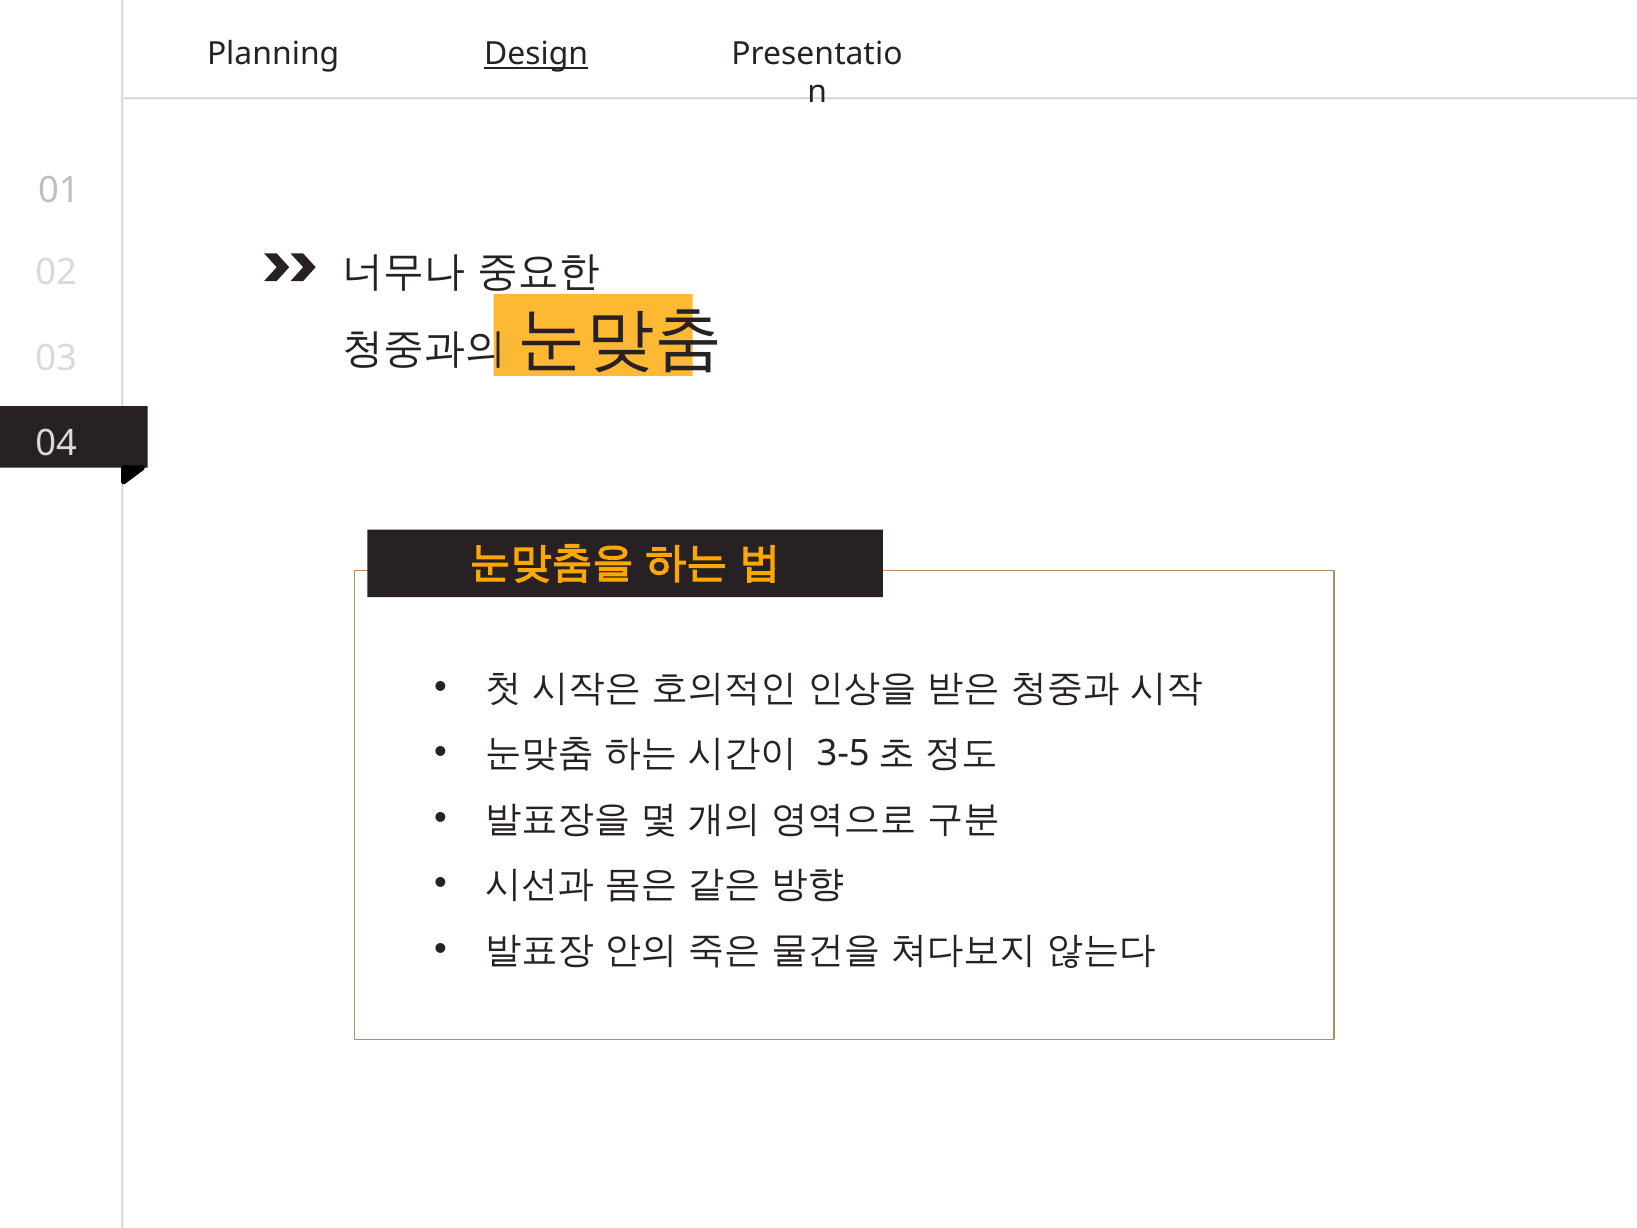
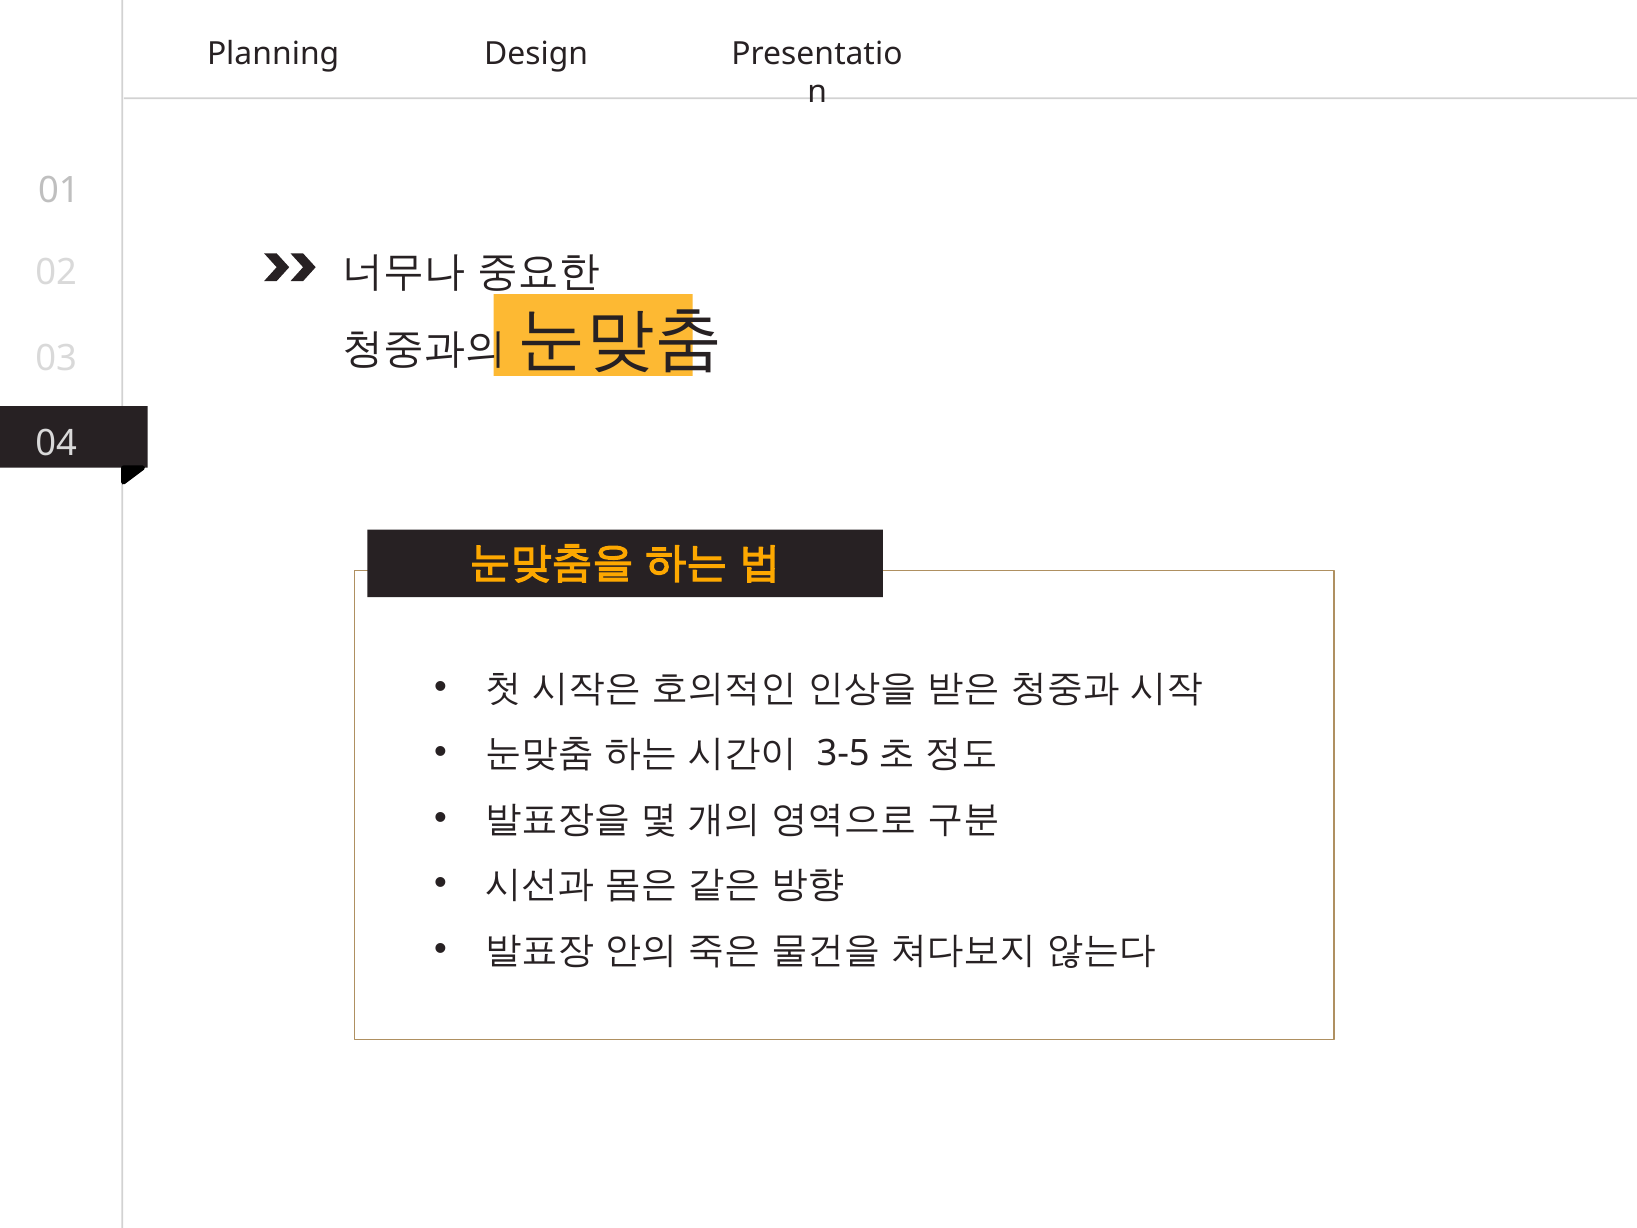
Design underline: present -> none (536, 54)
